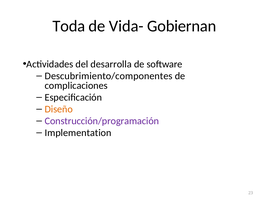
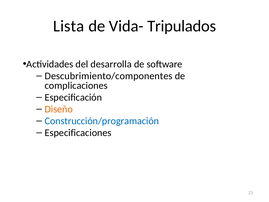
Toda: Toda -> Lista (69, 26)
Gobiernan: Gobiernan -> Tripulados (182, 26)
Construcción/programación colour: purple -> blue (102, 121)
Implementation: Implementation -> Especificaciones (78, 133)
